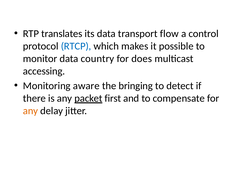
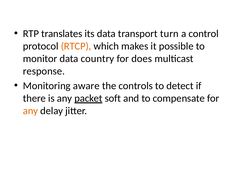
flow: flow -> turn (169, 34)
RTCP colour: blue -> orange (76, 46)
accessing: accessing -> response (44, 71)
bringing: bringing -> controls (136, 86)
first: first -> soft (113, 98)
